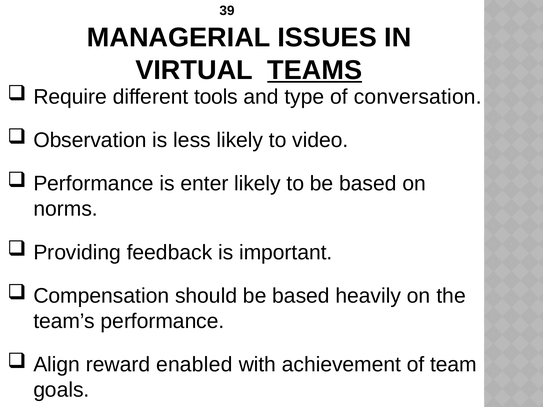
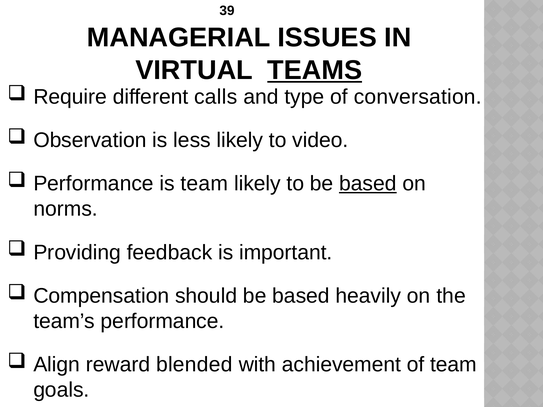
tools: tools -> calls (216, 97)
is enter: enter -> team (204, 184)
based underline: none -> present (368, 184)
enabled: enabled -> blended (194, 365)
